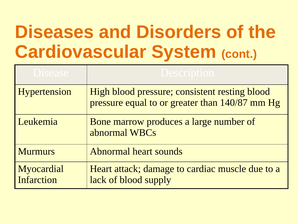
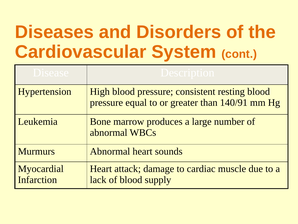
140/87: 140/87 -> 140/91 (234, 102)
